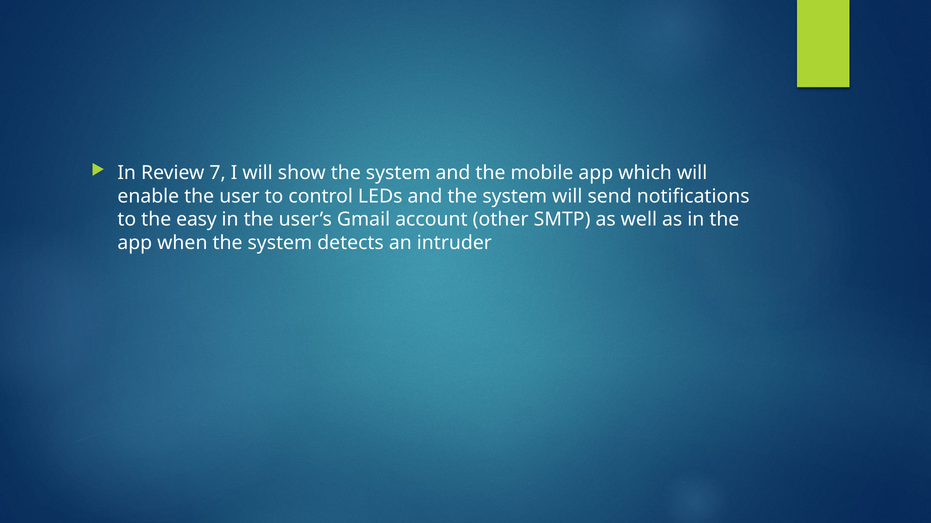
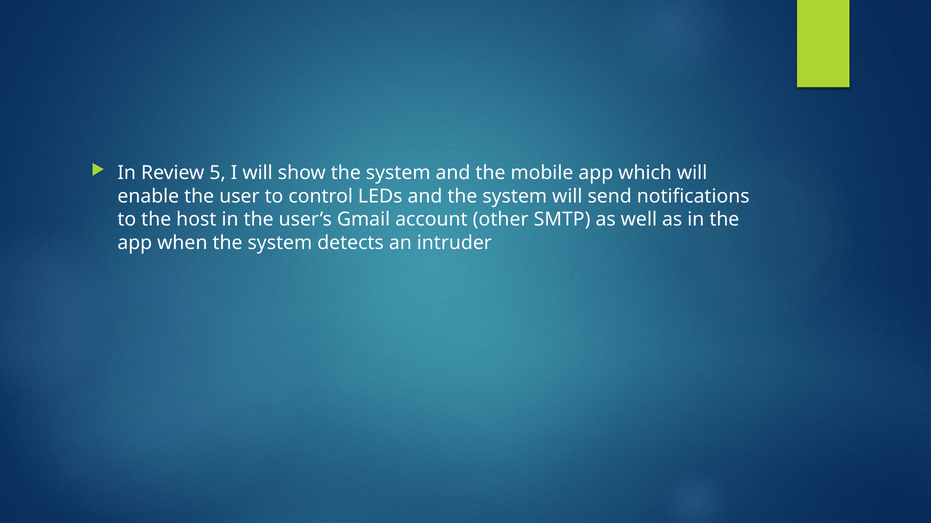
7: 7 -> 5 (218, 173)
easy: easy -> host (196, 220)
